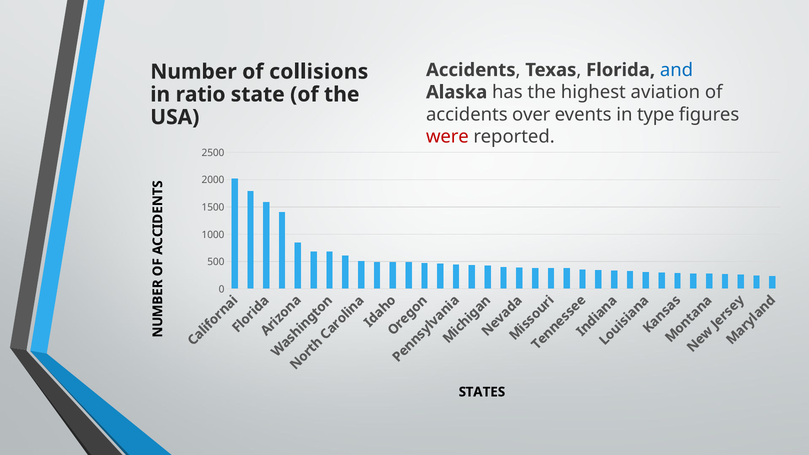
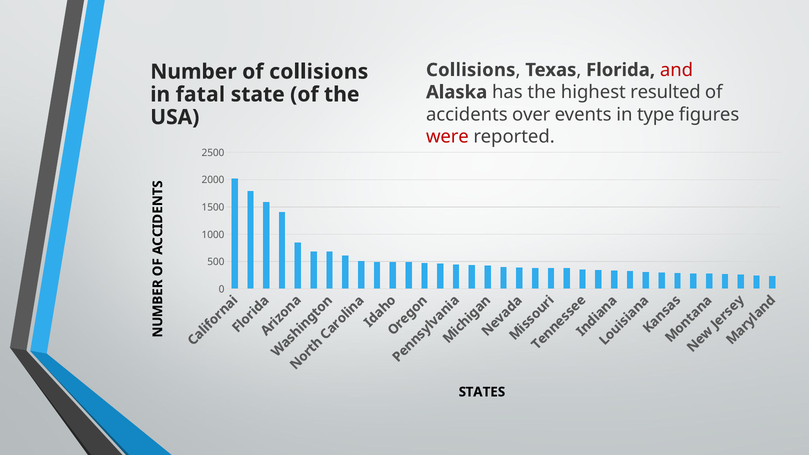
Accidents: Accidents -> Collisions (471, 70)
and colour: blue -> red (677, 70)
aviation: aviation -> resulted (665, 92)
ratio: ratio -> fatal (200, 94)
